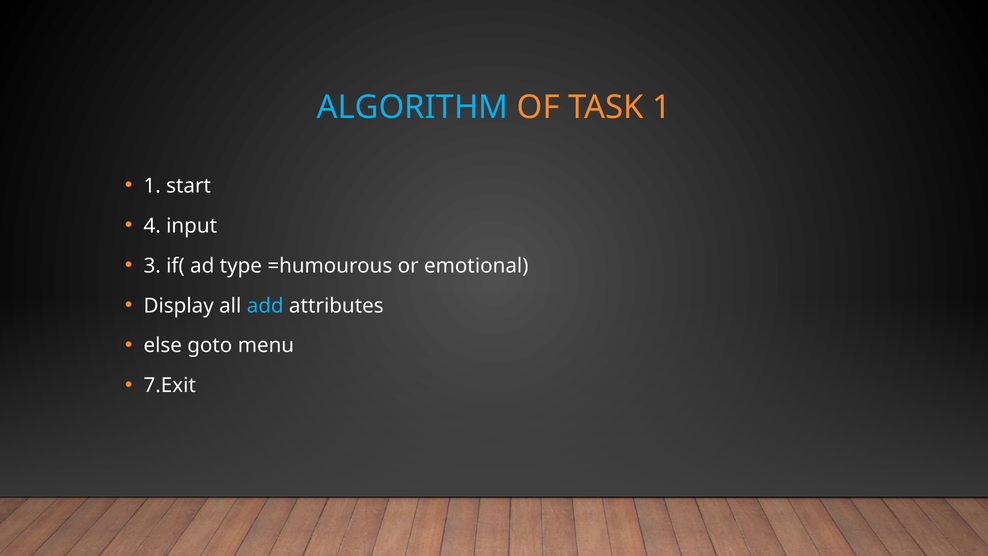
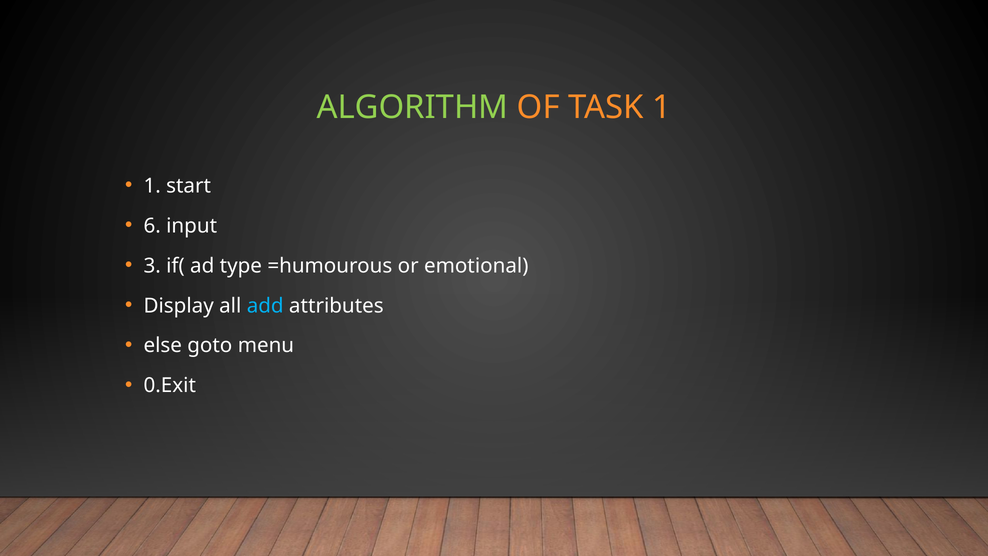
ALGORITHM colour: light blue -> light green (413, 108)
4: 4 -> 6 (152, 226)
7.Exit: 7.Exit -> 0.Exit (170, 385)
